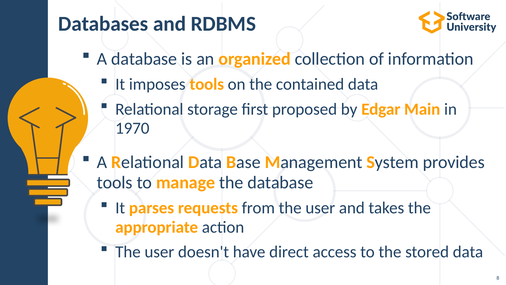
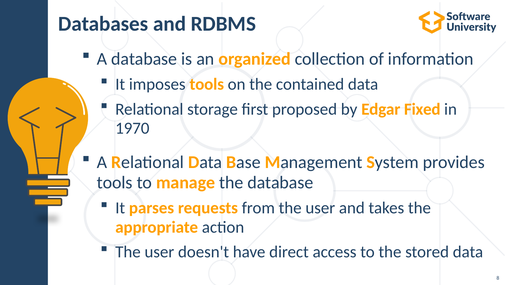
Main: Main -> Fixed (422, 109)
